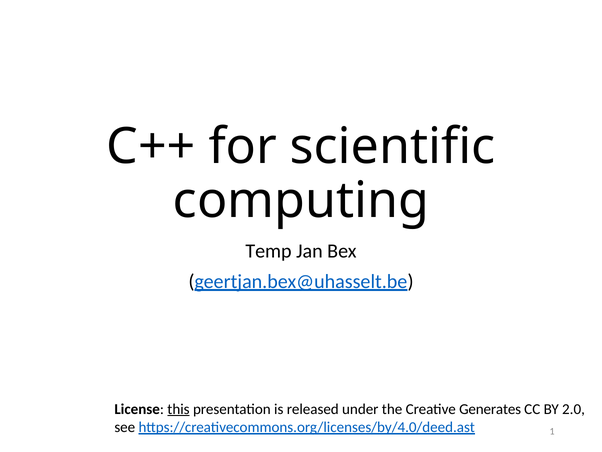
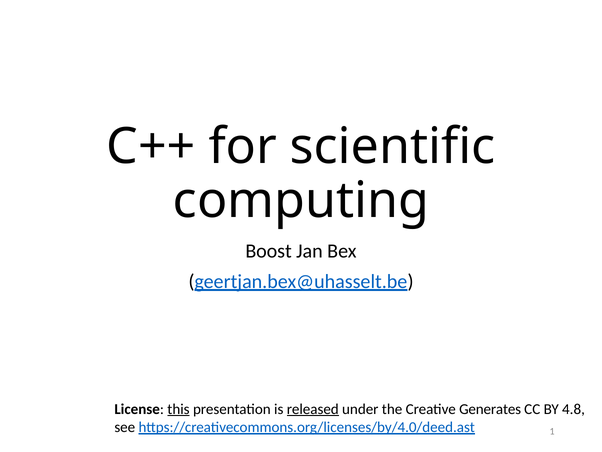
Temp: Temp -> Boost (269, 251)
released underline: none -> present (313, 409)
2.0: 2.0 -> 4.8 (574, 409)
